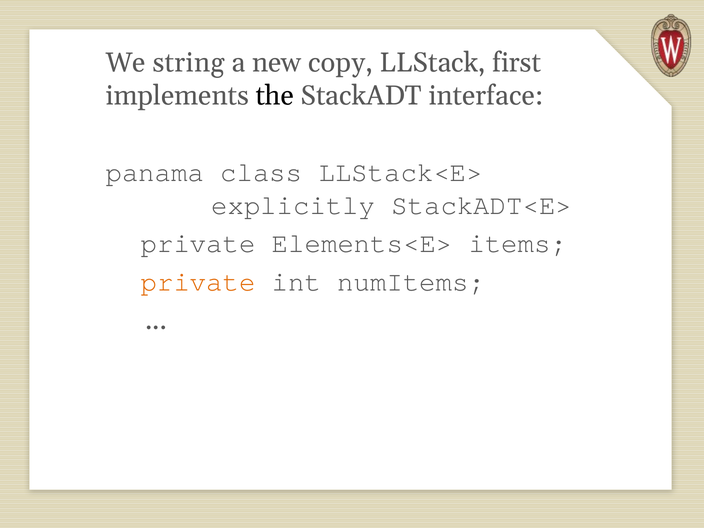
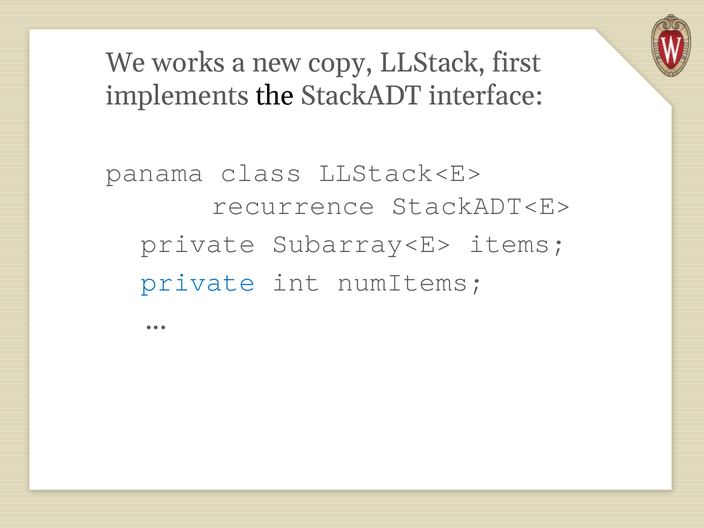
string: string -> works (189, 63)
explicitly: explicitly -> recurrence (293, 205)
Elements<E>: Elements<E> -> Subarray<E> (362, 243)
private colour: orange -> blue (198, 282)
